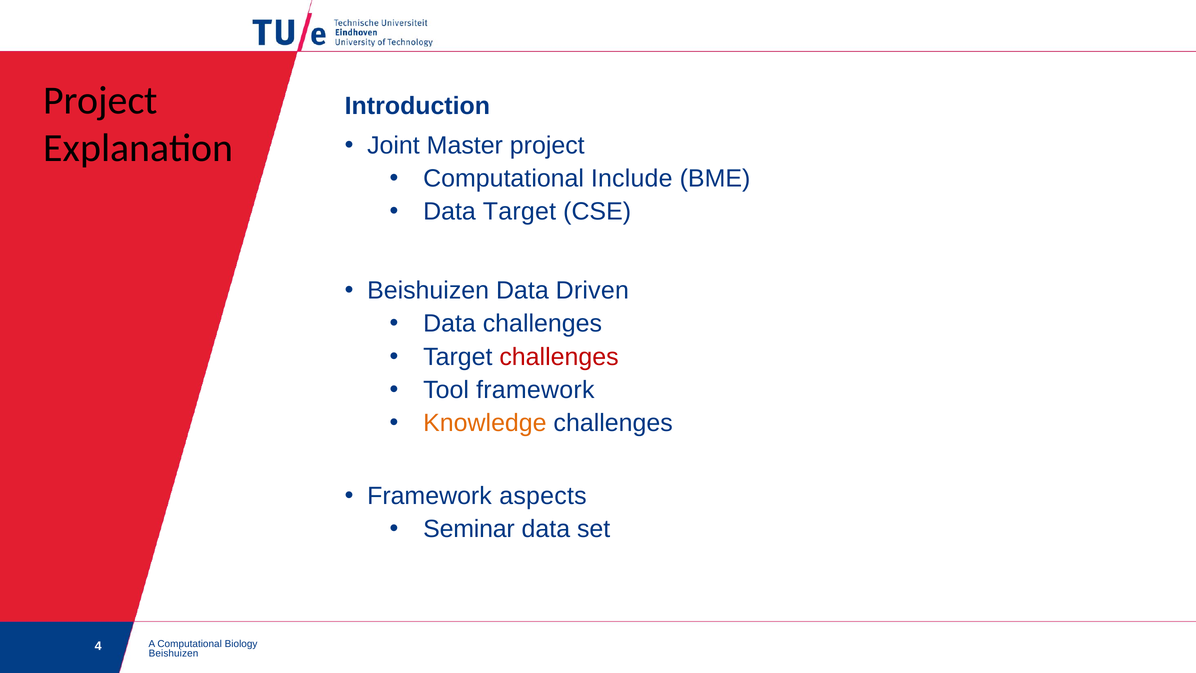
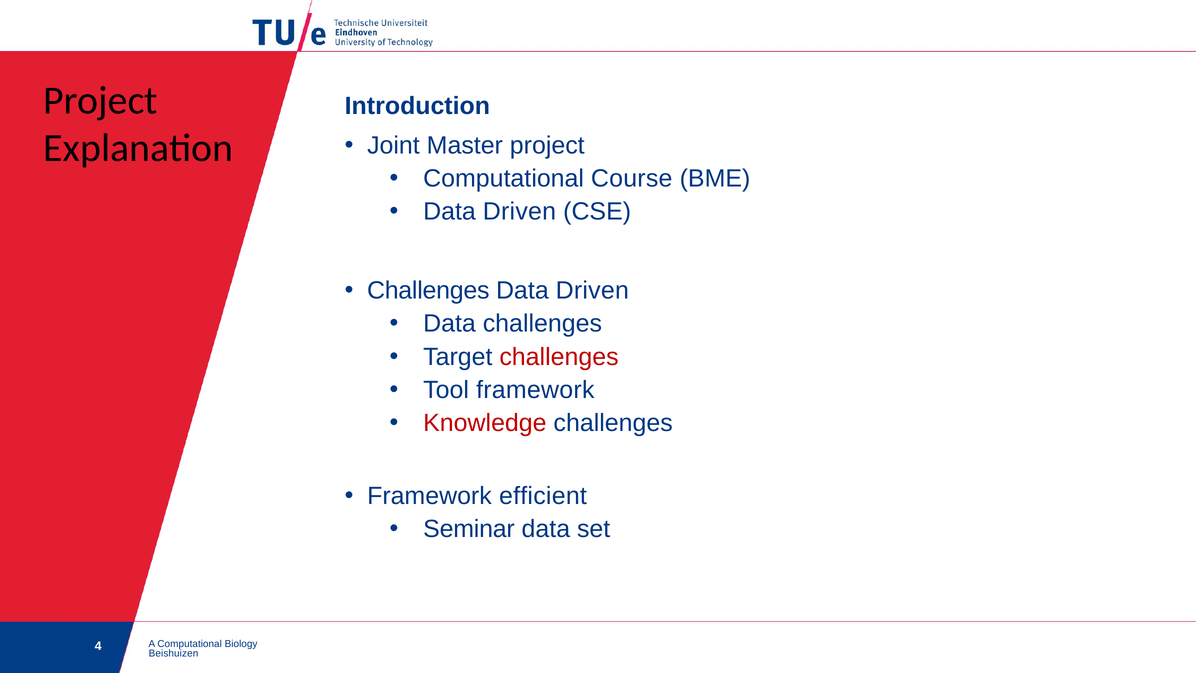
Include: Include -> Course (632, 178)
Target: Target -> Driven (519, 212)
Beishuizen: Beishuizen -> Challenges (428, 290)
Knowledge colour: orange -> red (485, 423)
aspects: aspects -> efficient (543, 496)
